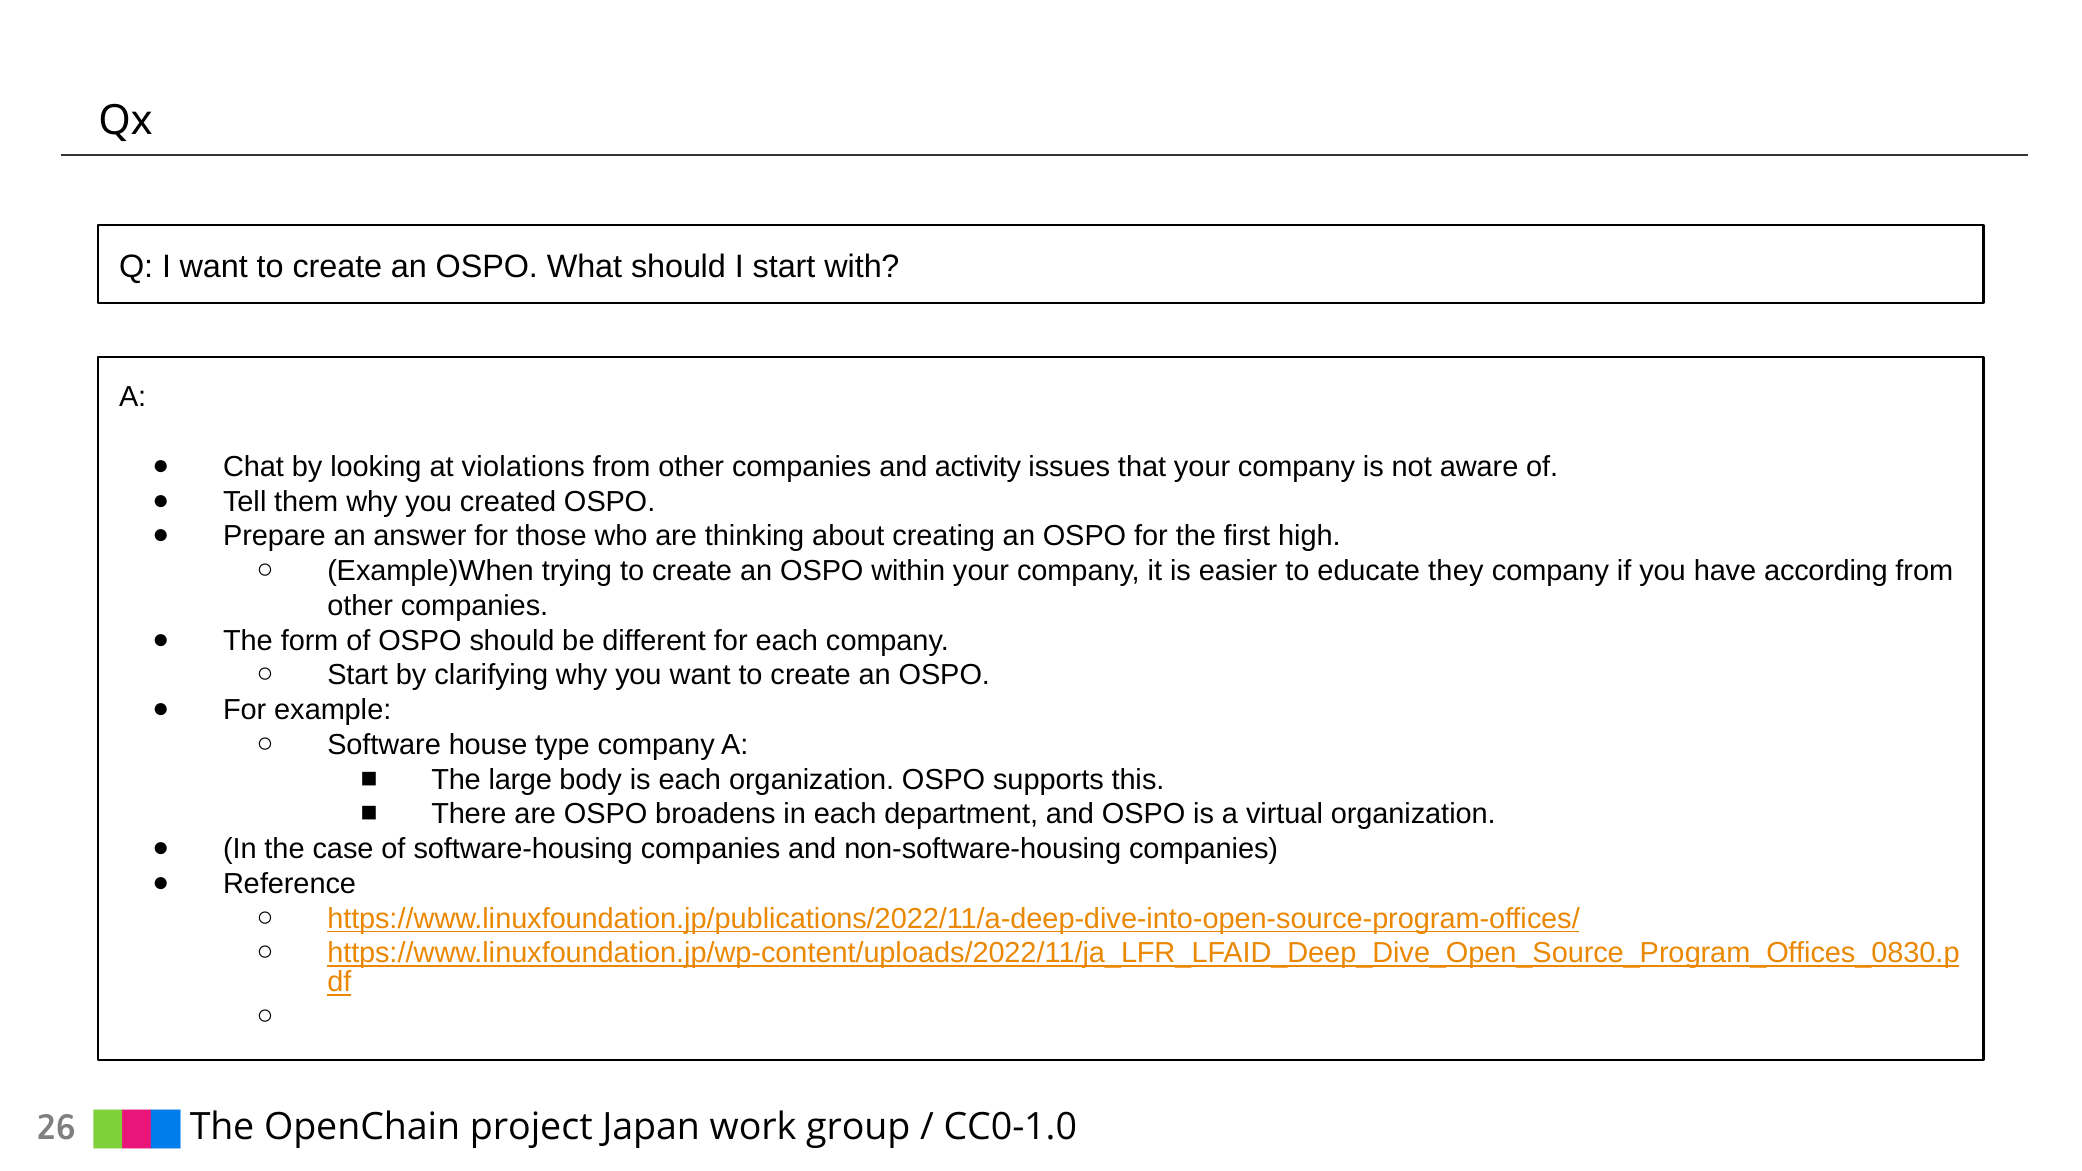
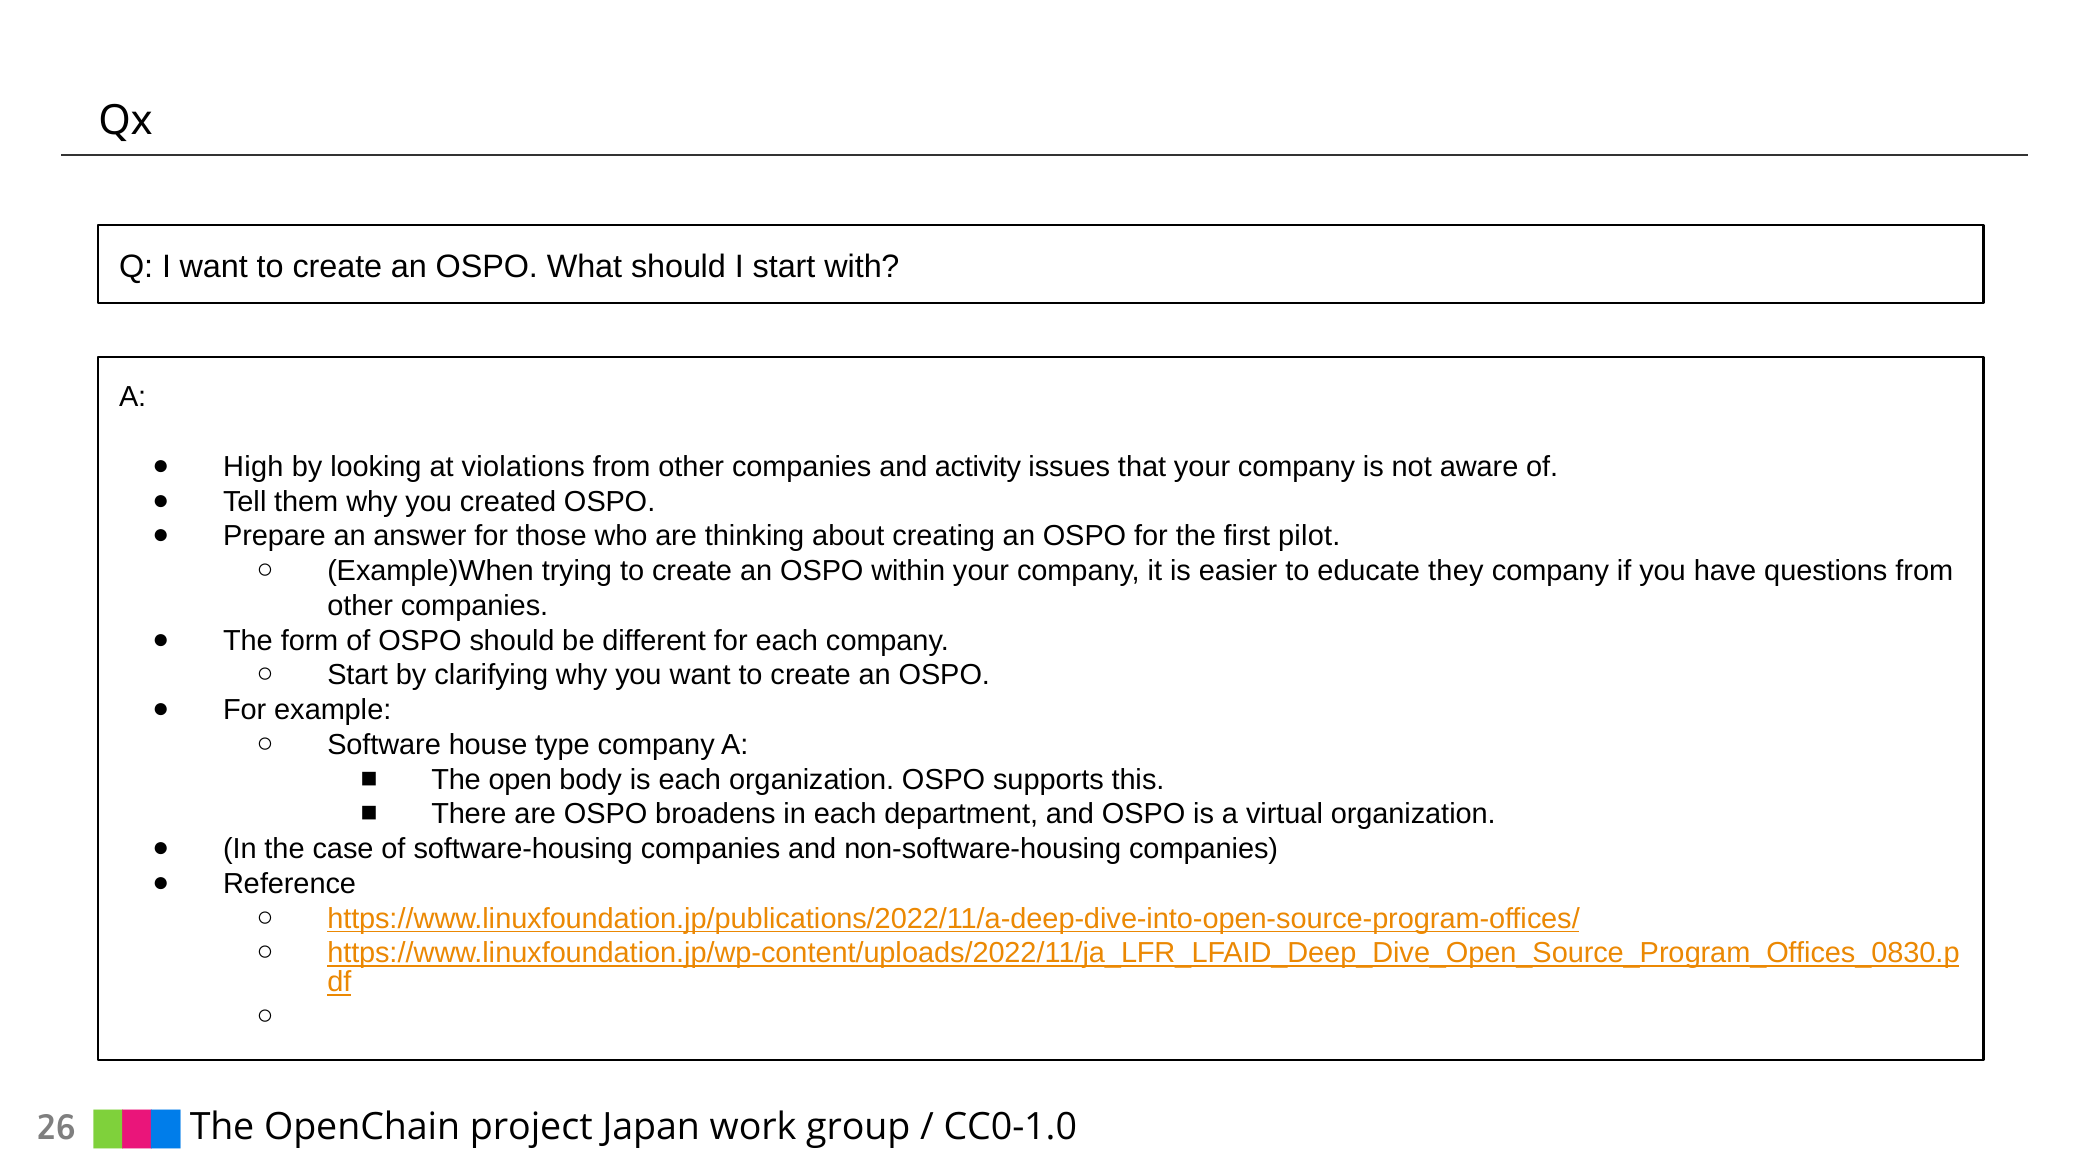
Chat: Chat -> High (253, 467)
high: high -> pilot (1309, 536)
according: according -> questions (1826, 571)
large: large -> open (520, 780)
